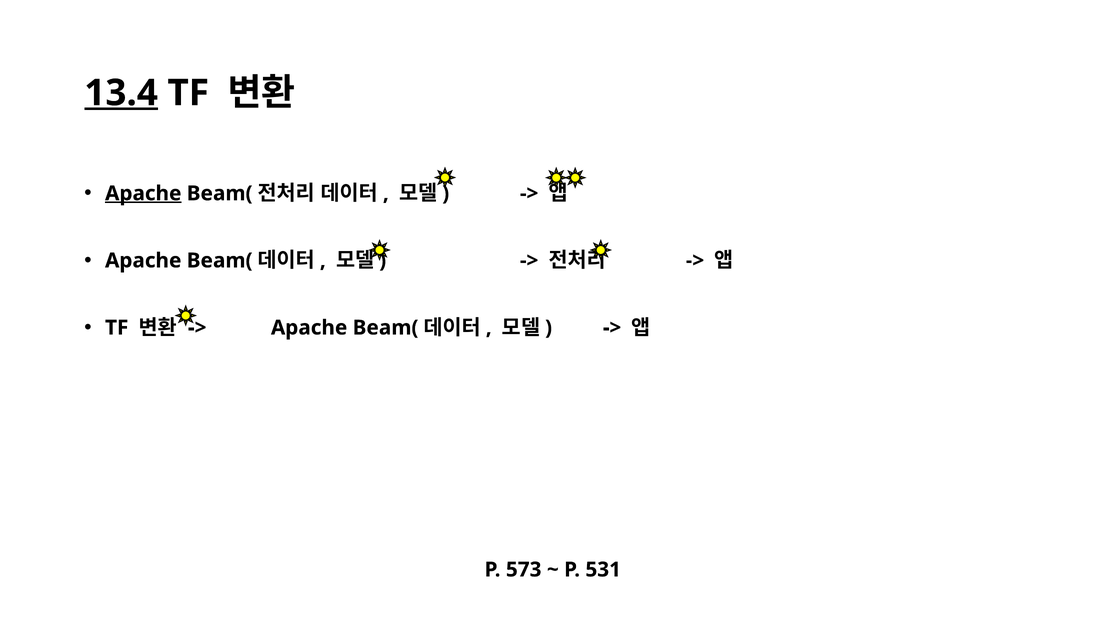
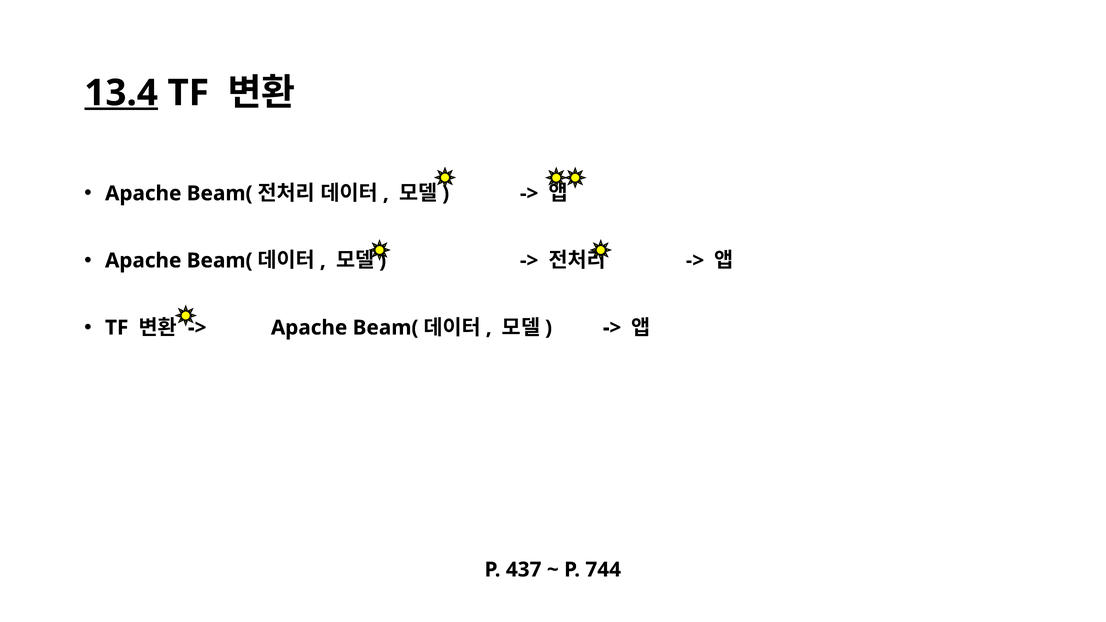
Apache underline: present -> none (143, 193)
573: 573 -> 437 (524, 570)
531: 531 -> 744 (603, 570)
